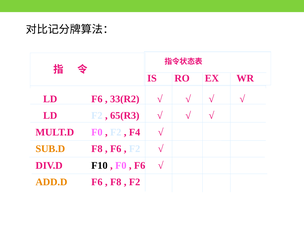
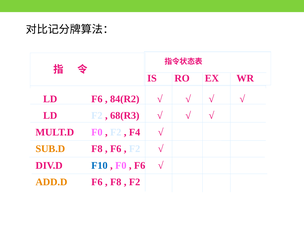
33(R2: 33(R2 -> 84(R2 (125, 99)
65(R3: 65(R3 -> 68(R3 (125, 116)
F10 colour: black -> blue (99, 165)
